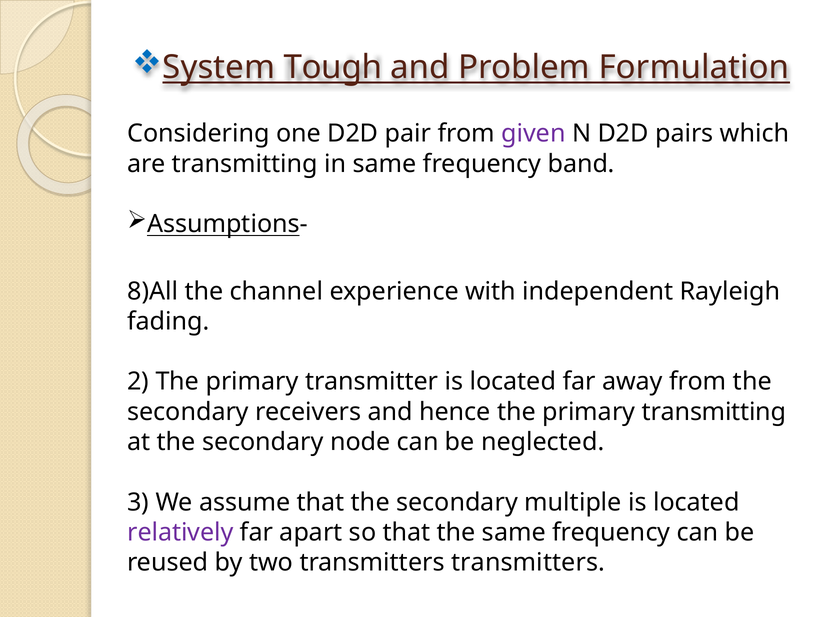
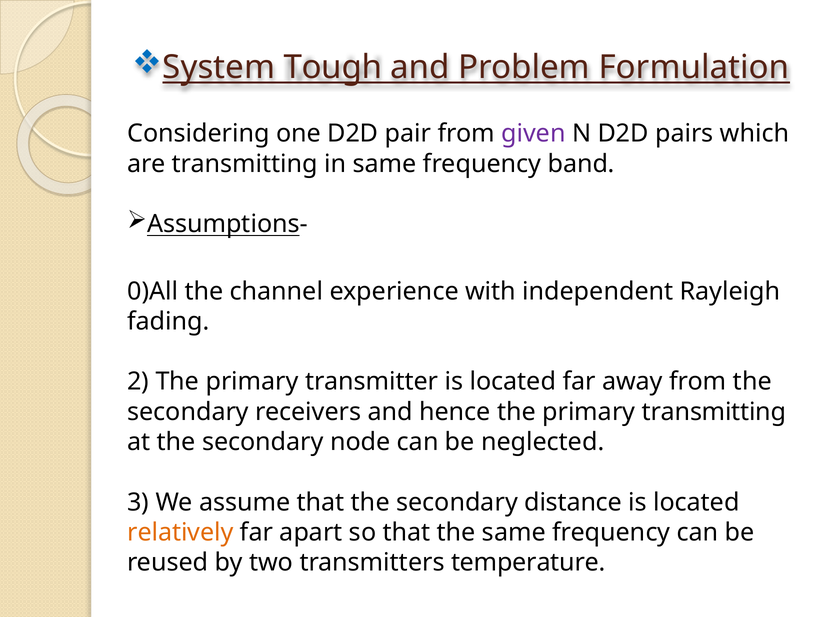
8)All: 8)All -> 0)All (153, 291)
multiple: multiple -> distance (573, 503)
relatively colour: purple -> orange (180, 533)
transmitters transmitters: transmitters -> temperature (528, 563)
